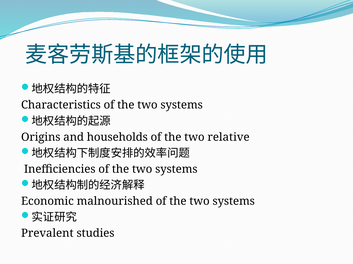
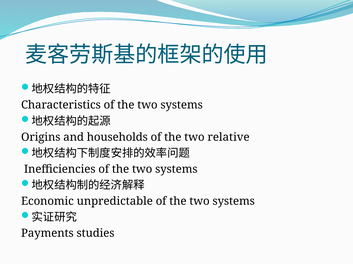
malnourished: malnourished -> unpredictable (115, 202)
Prevalent: Prevalent -> Payments (47, 234)
